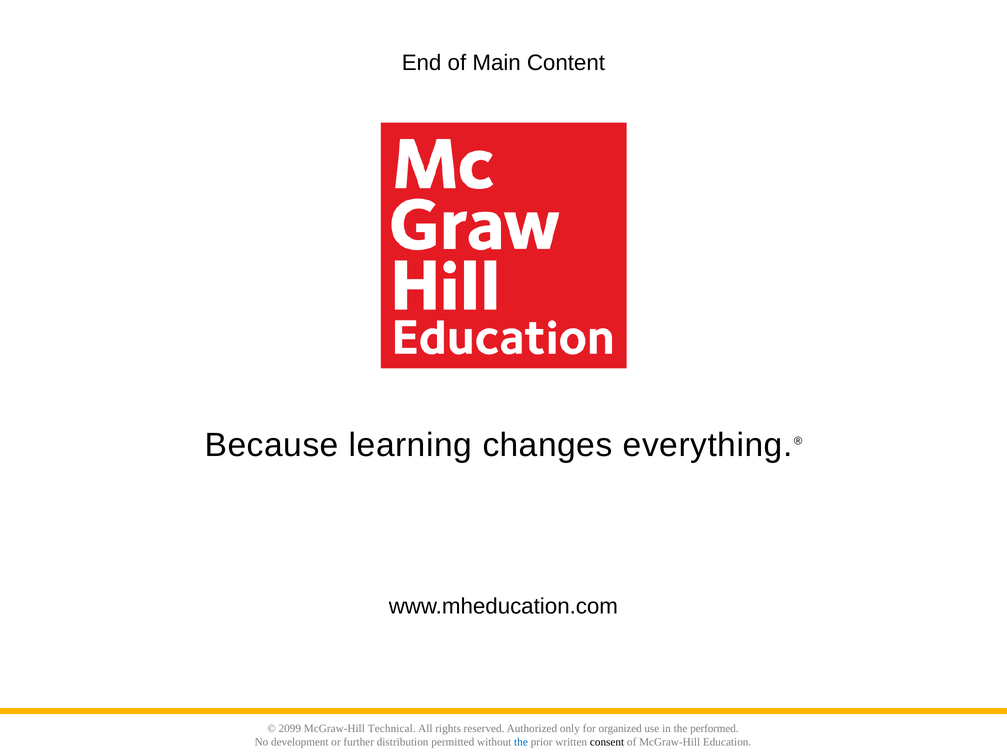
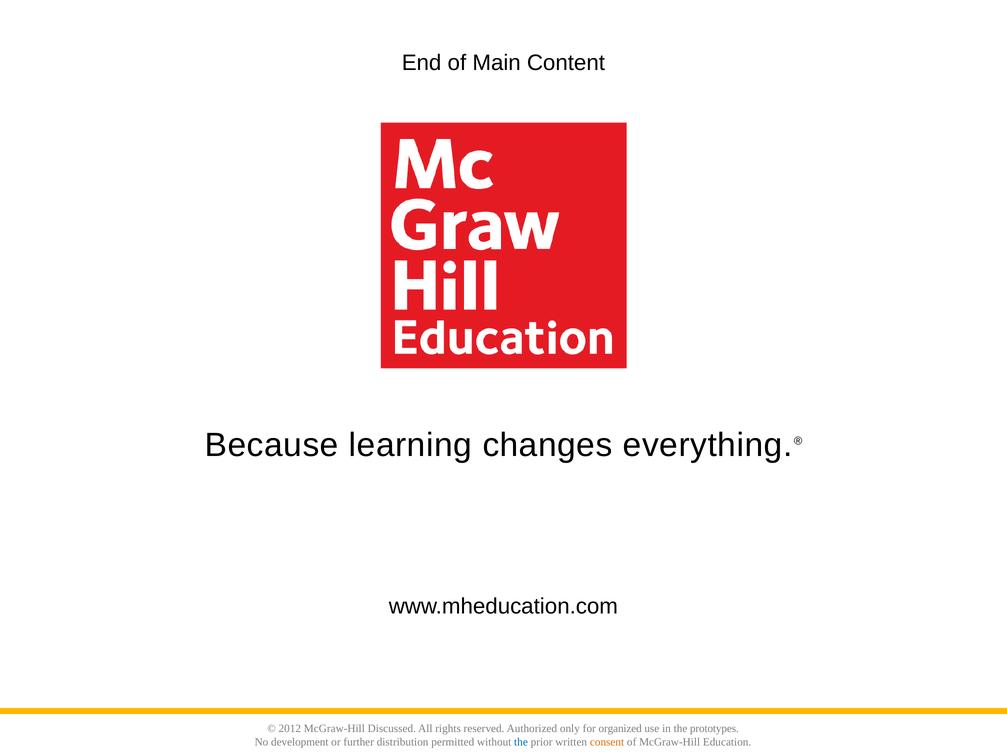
2099: 2099 -> 2012 (290, 729)
Technical: Technical -> Discussed (392, 729)
performed: performed -> prototypes (714, 729)
consent colour: black -> orange (607, 742)
